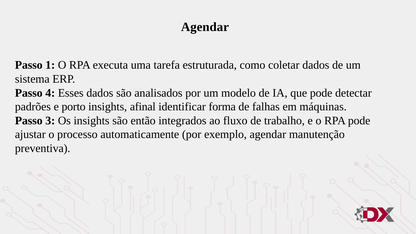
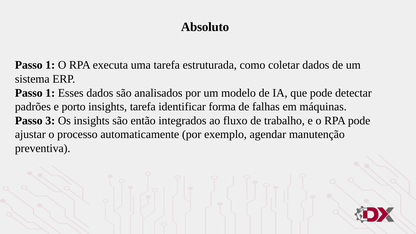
Agendar: Agendar -> Absoluto (205, 27)
4: 4 -> 1 (50, 93)
insights afinal: afinal -> tarefa (143, 107)
